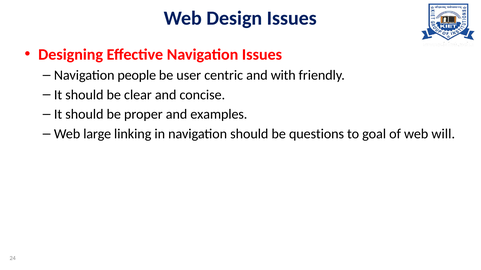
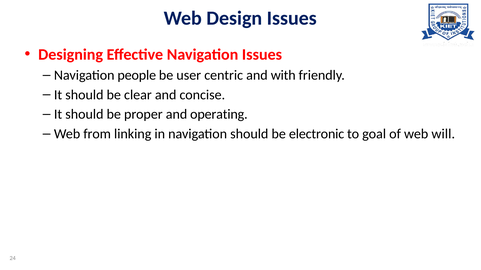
examples: examples -> operating (219, 115)
large: large -> from (97, 134)
questions: questions -> electronic (317, 134)
